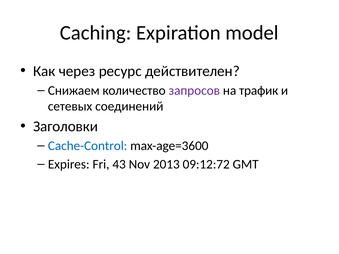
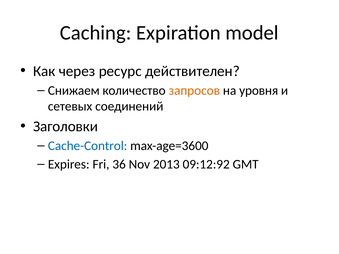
запросов colour: purple -> orange (194, 91)
трафик: трафик -> уровня (259, 91)
43: 43 -> 36 (119, 164)
09:12:72: 09:12:72 -> 09:12:92 (206, 164)
